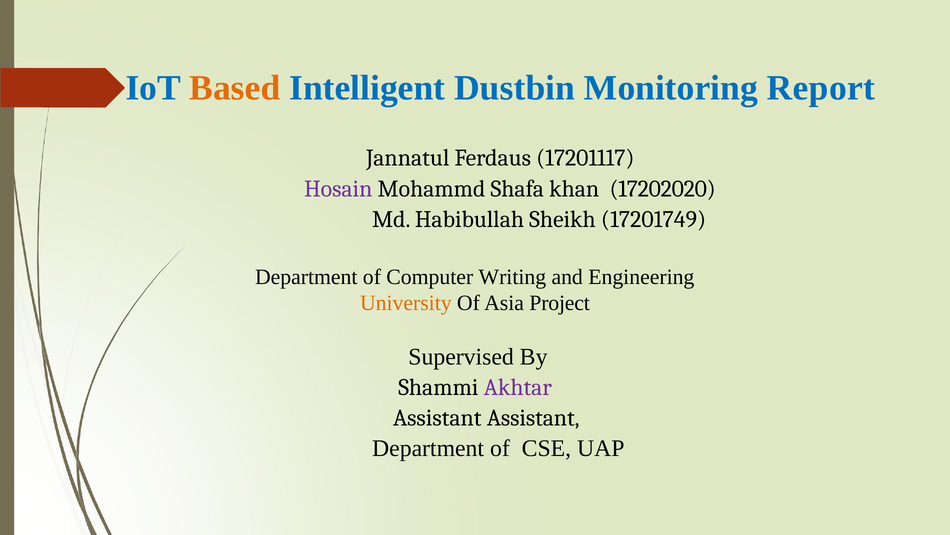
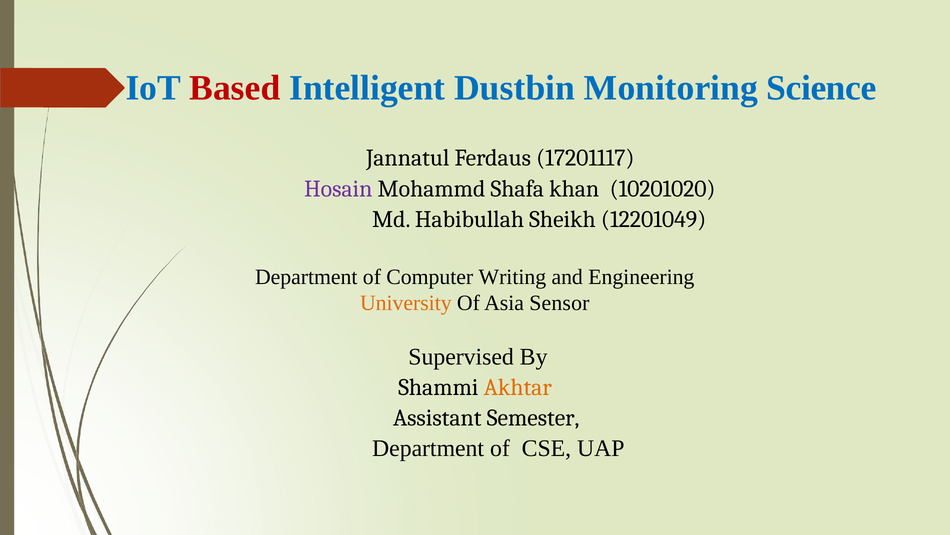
Based colour: orange -> red (235, 88)
Report: Report -> Science (821, 88)
17202020: 17202020 -> 10201020 (663, 189)
17201749: 17201749 -> 12201049 (654, 219)
Project: Project -> Sensor (559, 303)
Akhtar colour: purple -> orange (518, 387)
Assistant Assistant: Assistant -> Semester (533, 417)
